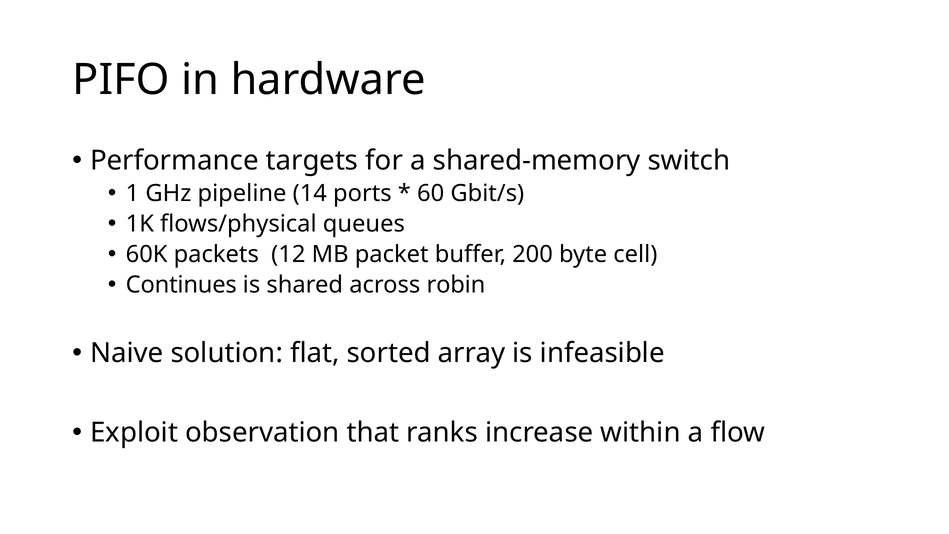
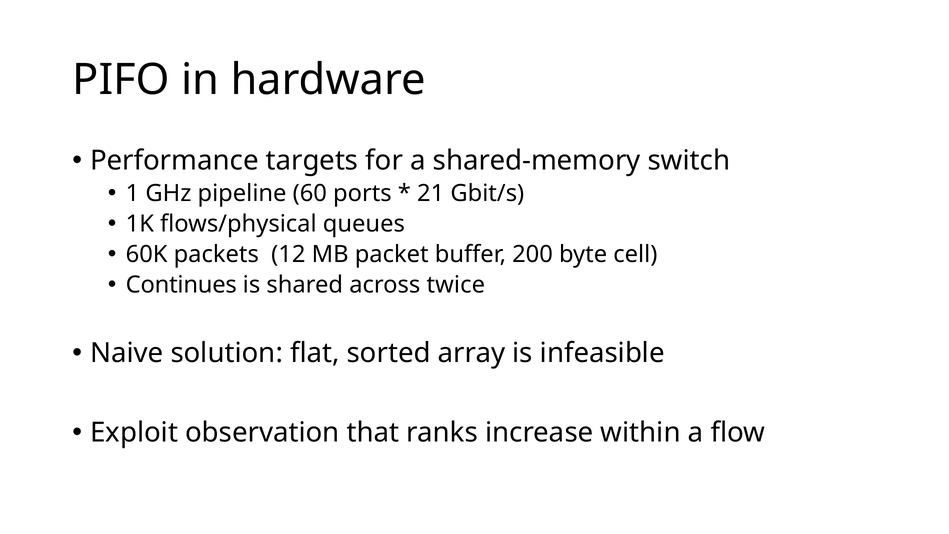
14: 14 -> 60 (310, 193)
60: 60 -> 21 (431, 193)
robin: robin -> twice (456, 285)
